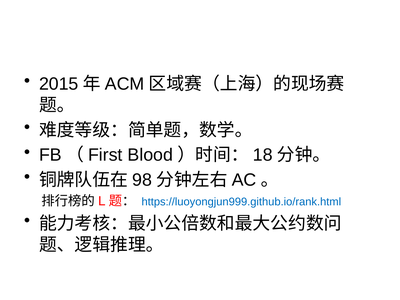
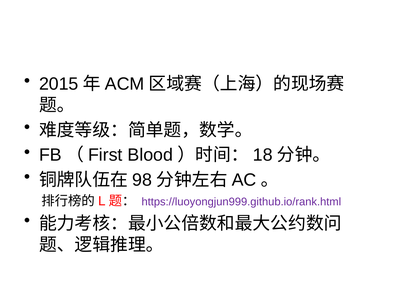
https://luoyongjun999.github.io/rank.html colour: blue -> purple (241, 202)
